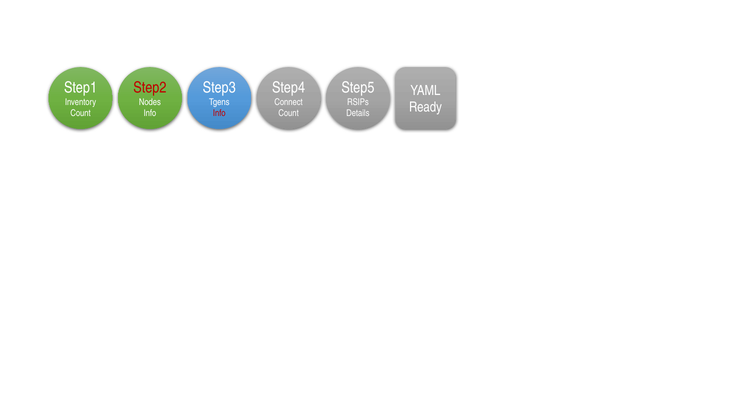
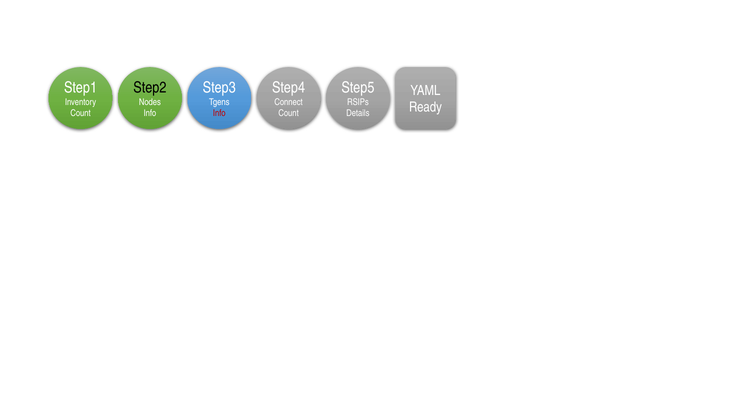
Step2 colour: red -> black (150, 88)
